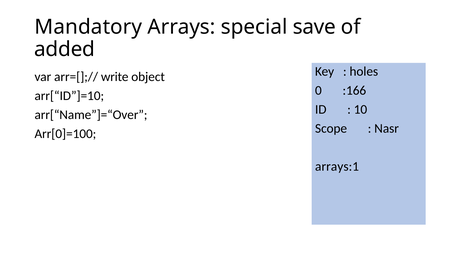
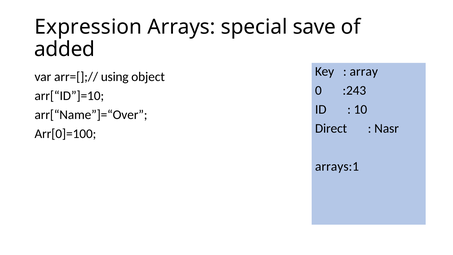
Mandatory: Mandatory -> Expression (88, 27)
holes: holes -> array (364, 72)
write: write -> using (115, 77)
:166: :166 -> :243 (354, 91)
Scope: Scope -> Direct (331, 128)
